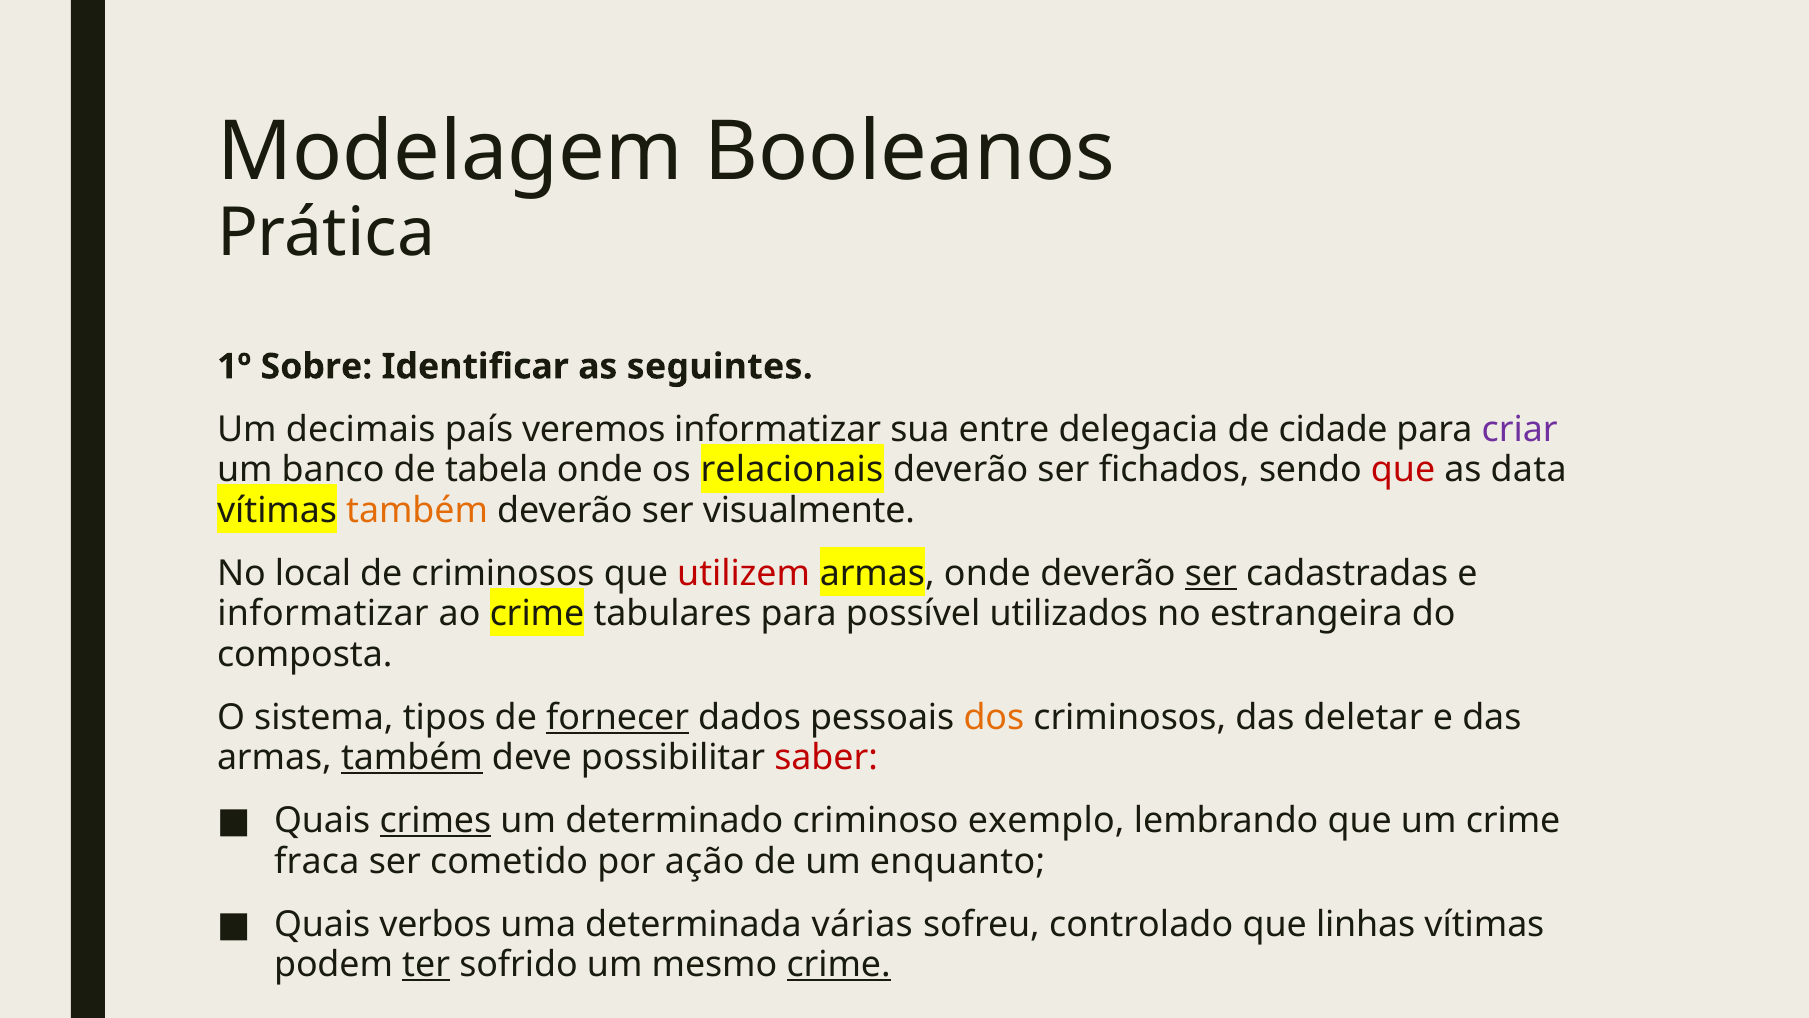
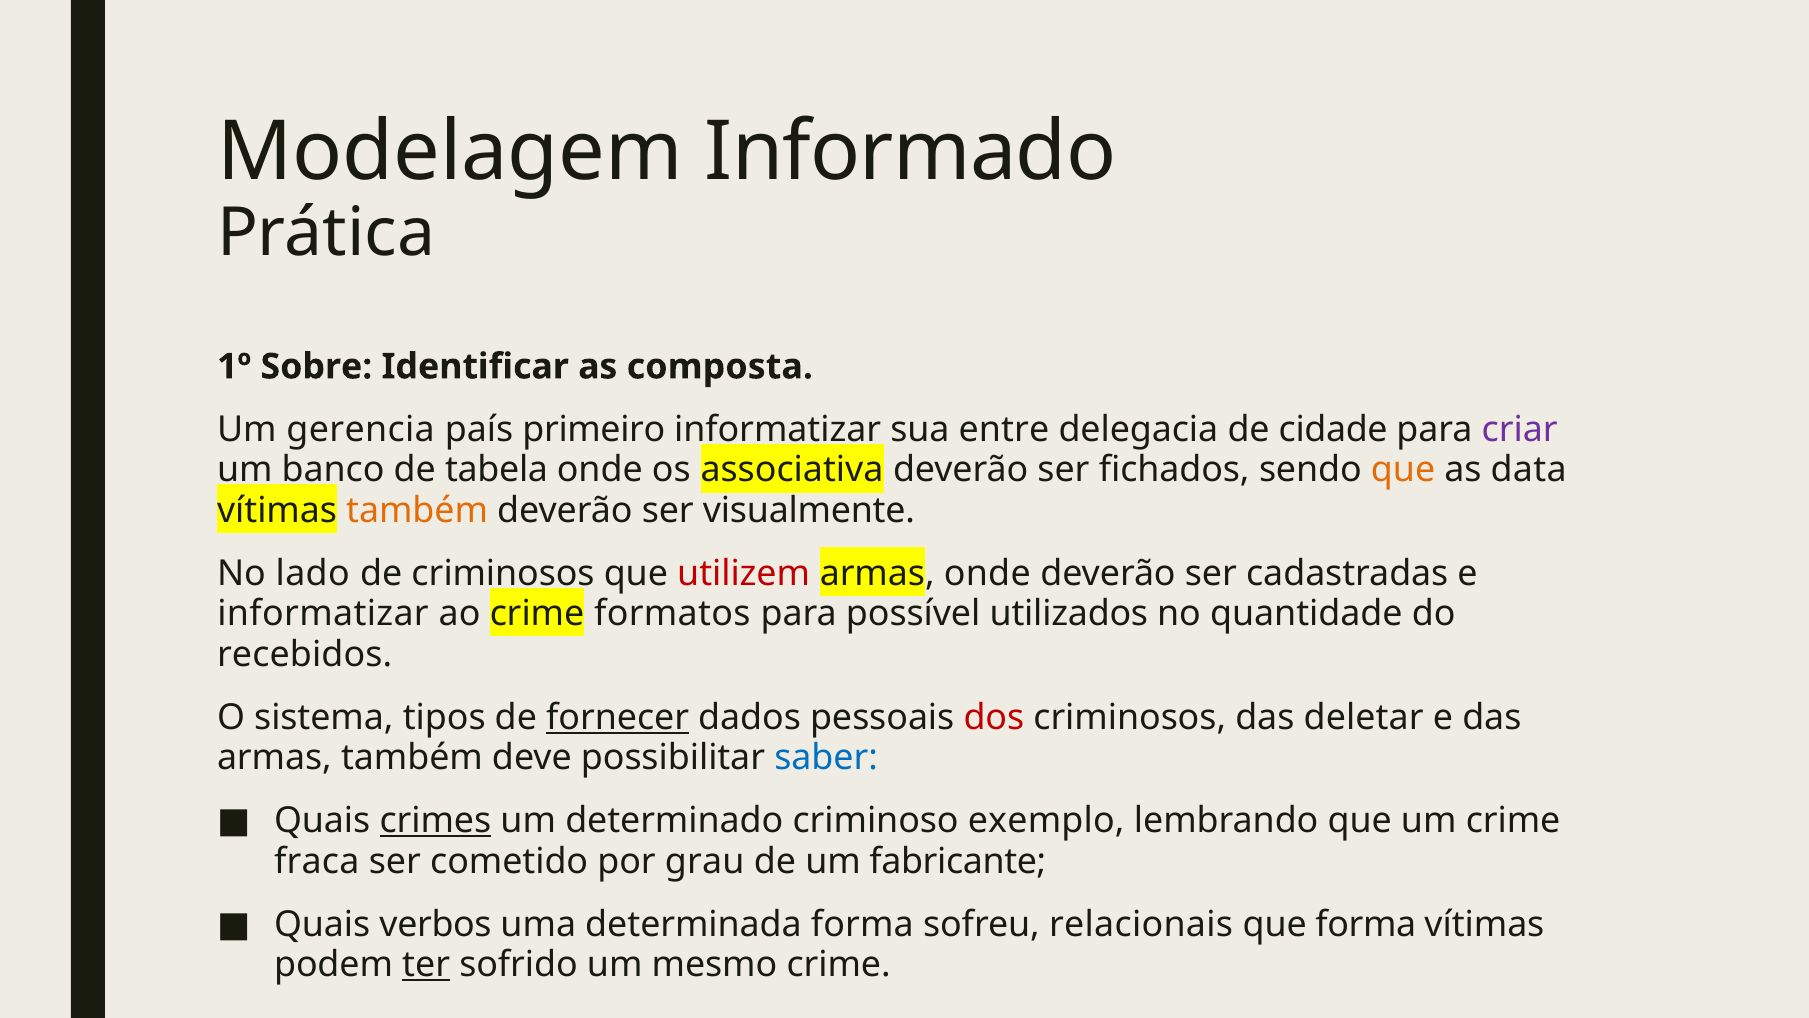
Booleanos: Booleanos -> Informado (910, 152)
seguintes: seguintes -> composta (720, 366)
decimais: decimais -> gerencia (361, 430)
veremos: veremos -> primeiro (594, 430)
relacionais: relacionais -> associativa (792, 470)
que colour: red -> orange (1403, 470)
local: local -> lado (313, 573)
ser underline: present -> none (1211, 573)
tabulares: tabulares -> formatos (672, 614)
estrangeira: estrangeira -> quantidade (1306, 614)
composta: composta -> recebidos (305, 654)
dos colour: orange -> red (994, 717)
também underline: present -> none (412, 757)
saber colour: red -> blue (826, 757)
ação: ação -> grau (705, 861)
enquanto: enquanto -> fabricante (958, 861)
determinada várias: várias -> forma (862, 924)
controlado: controlado -> relacionais (1141, 924)
que linhas: linhas -> forma (1366, 924)
crime underline: present -> none (839, 964)
